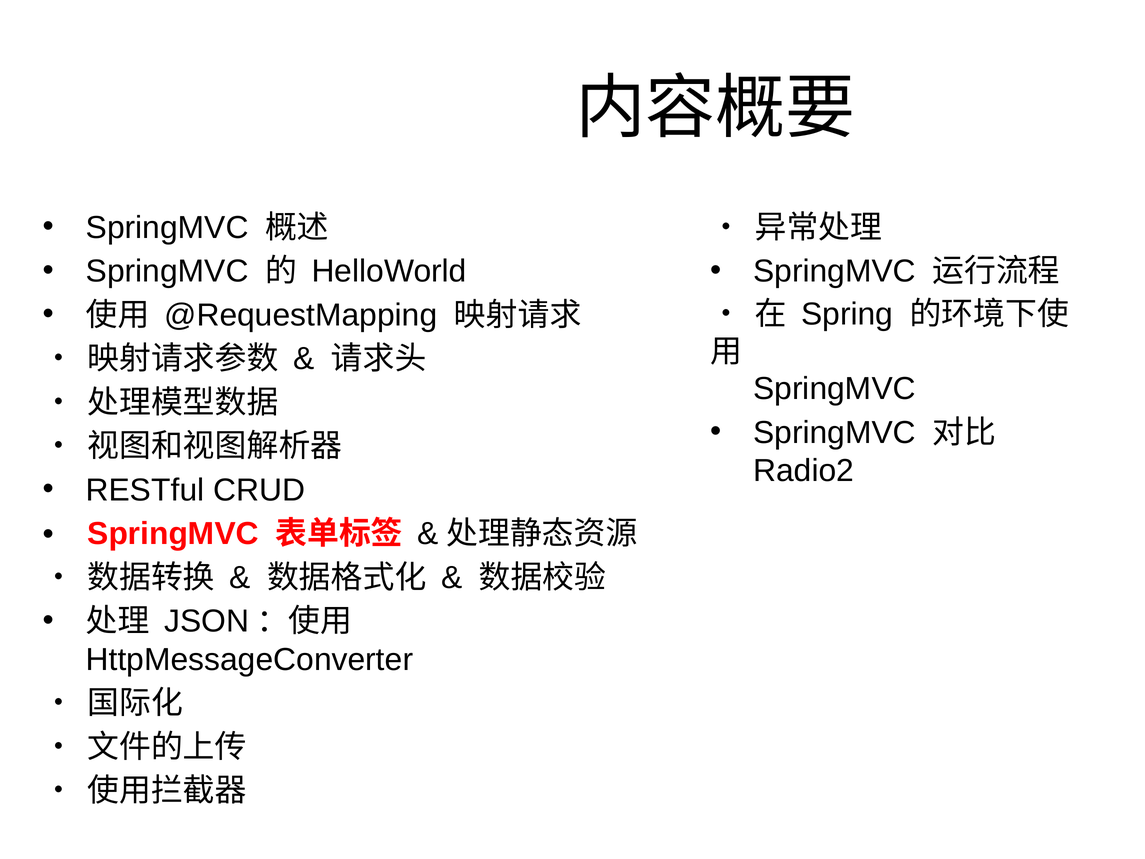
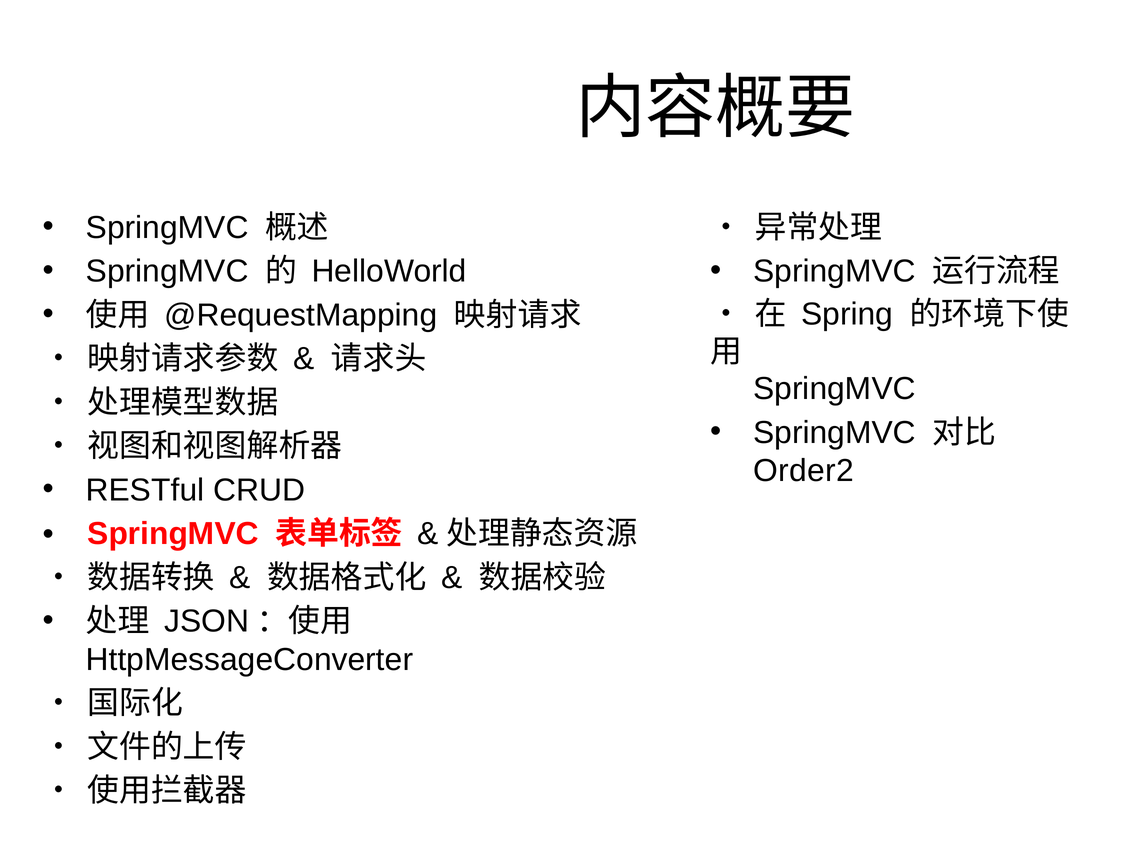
Radio2: Radio2 -> Order2 (803, 471)
